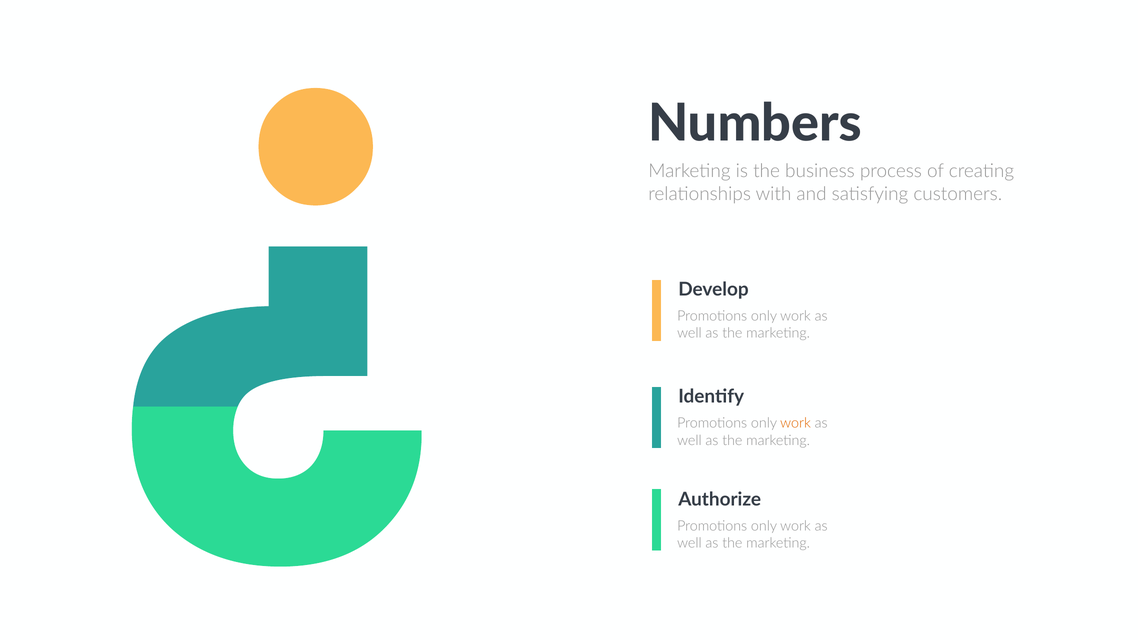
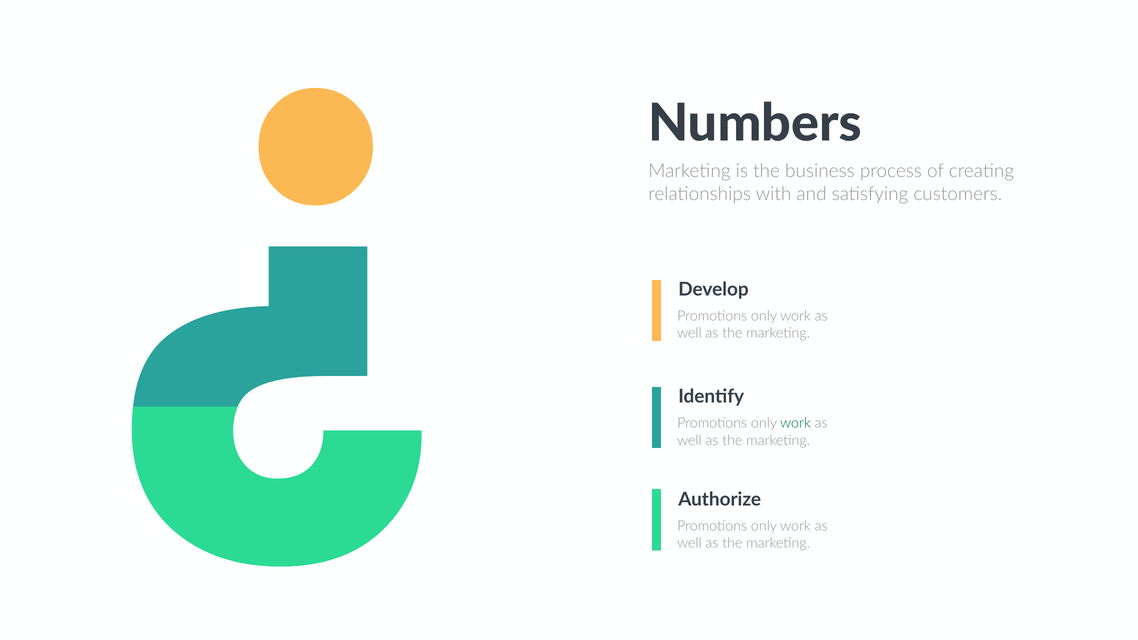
work colour: orange -> green (796, 423)
